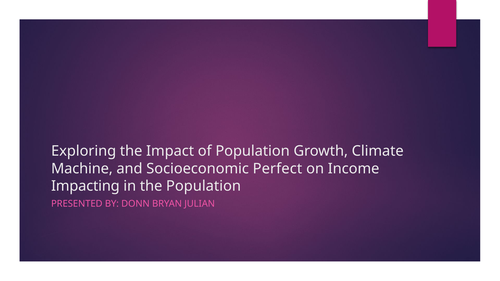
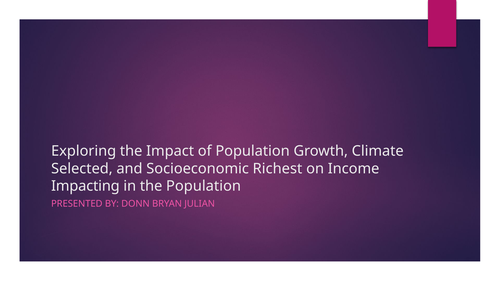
Machine: Machine -> Selected (82, 169)
Perfect: Perfect -> Richest (277, 169)
